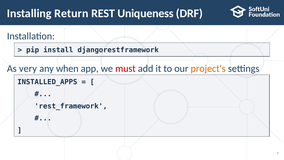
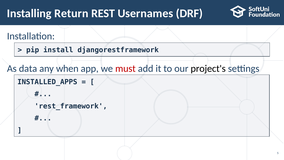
Uniqueness: Uniqueness -> Usernames (145, 13)
very: very -> data (28, 68)
project's colour: orange -> black (208, 68)
